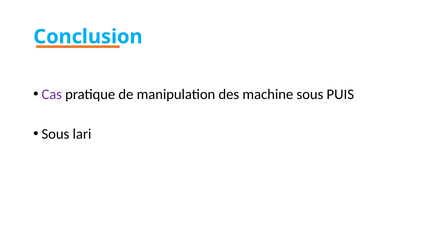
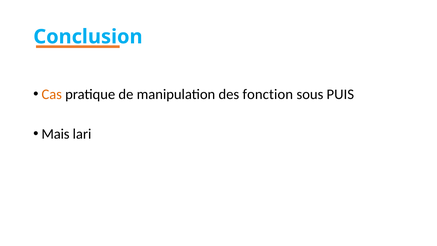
Cas colour: purple -> orange (52, 94)
machine: machine -> fonction (268, 94)
Sous: Sous -> Mais (55, 134)
